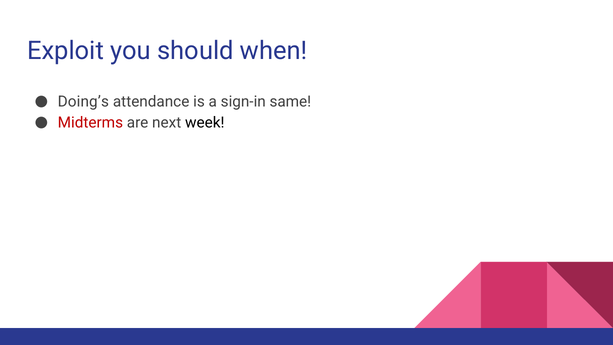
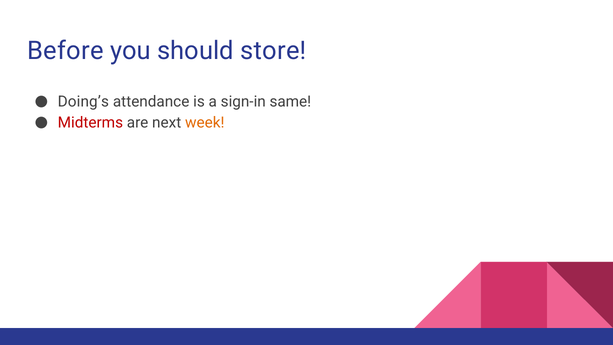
Exploit: Exploit -> Before (65, 51)
when: when -> store (273, 51)
week colour: black -> orange (205, 123)
